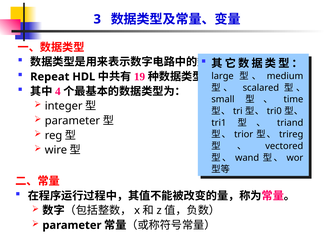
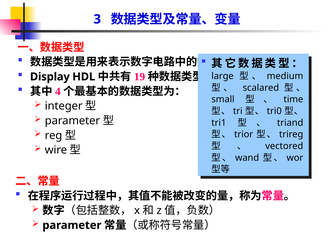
Repeat: Repeat -> Display (50, 77)
